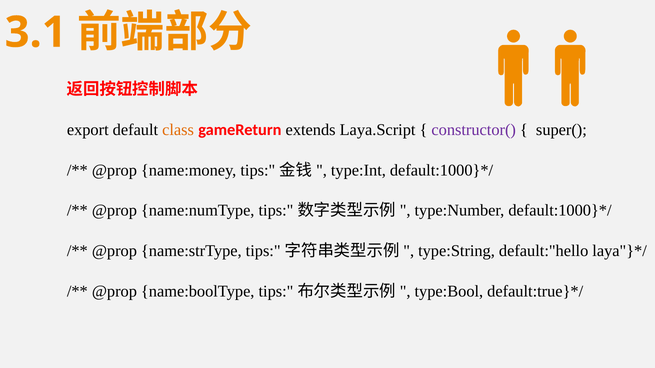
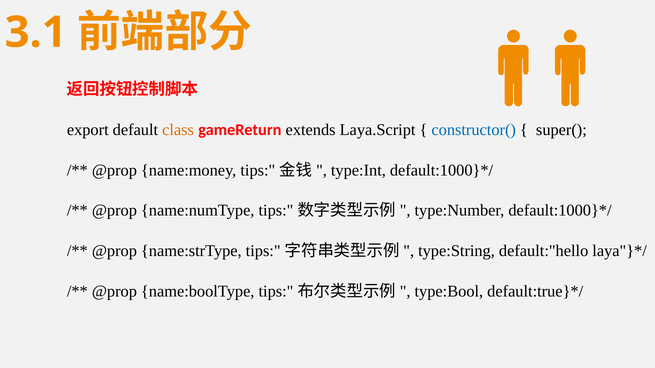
constructor( colour: purple -> blue (474, 130)
